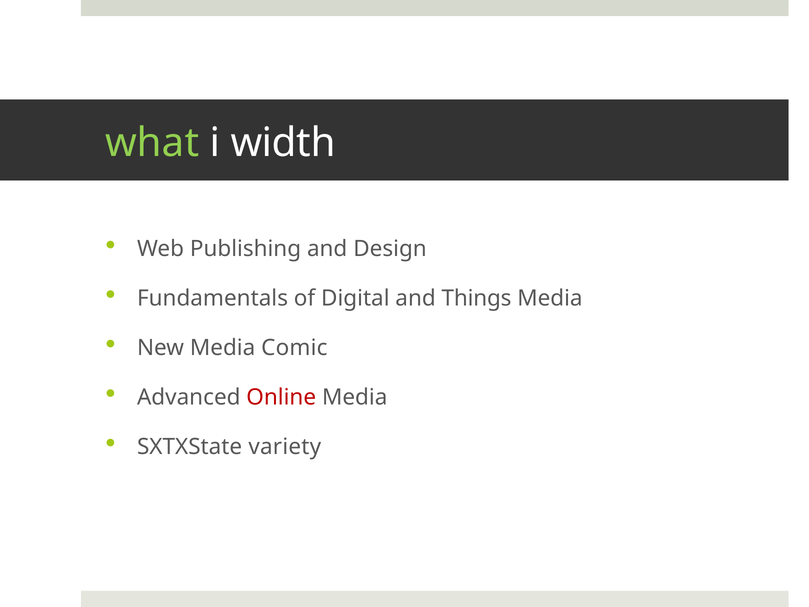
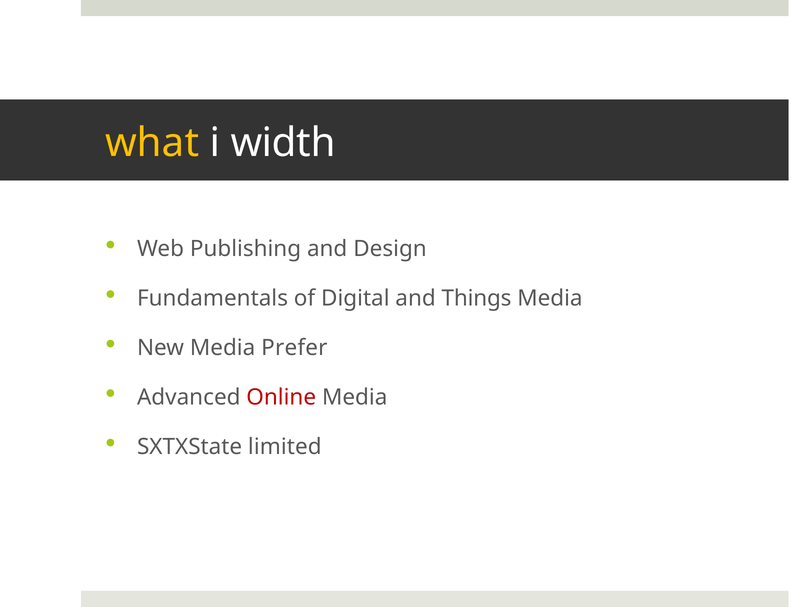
what colour: light green -> yellow (152, 143)
Comic: Comic -> Prefer (294, 348)
variety: variety -> limited (285, 447)
